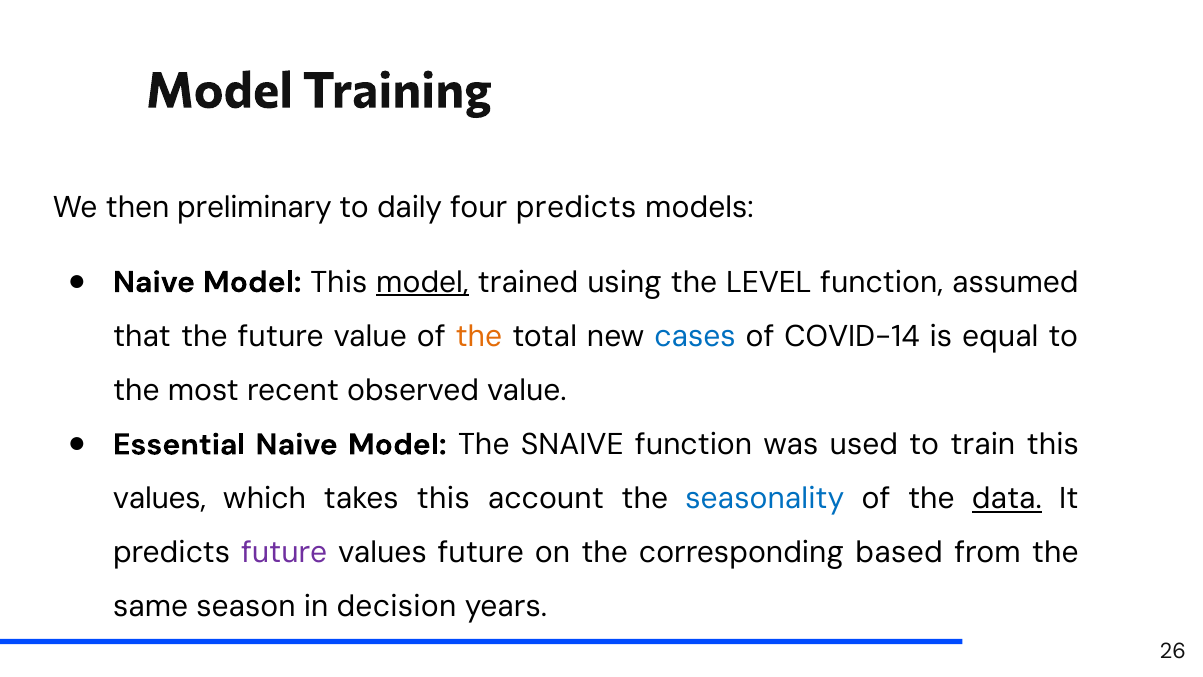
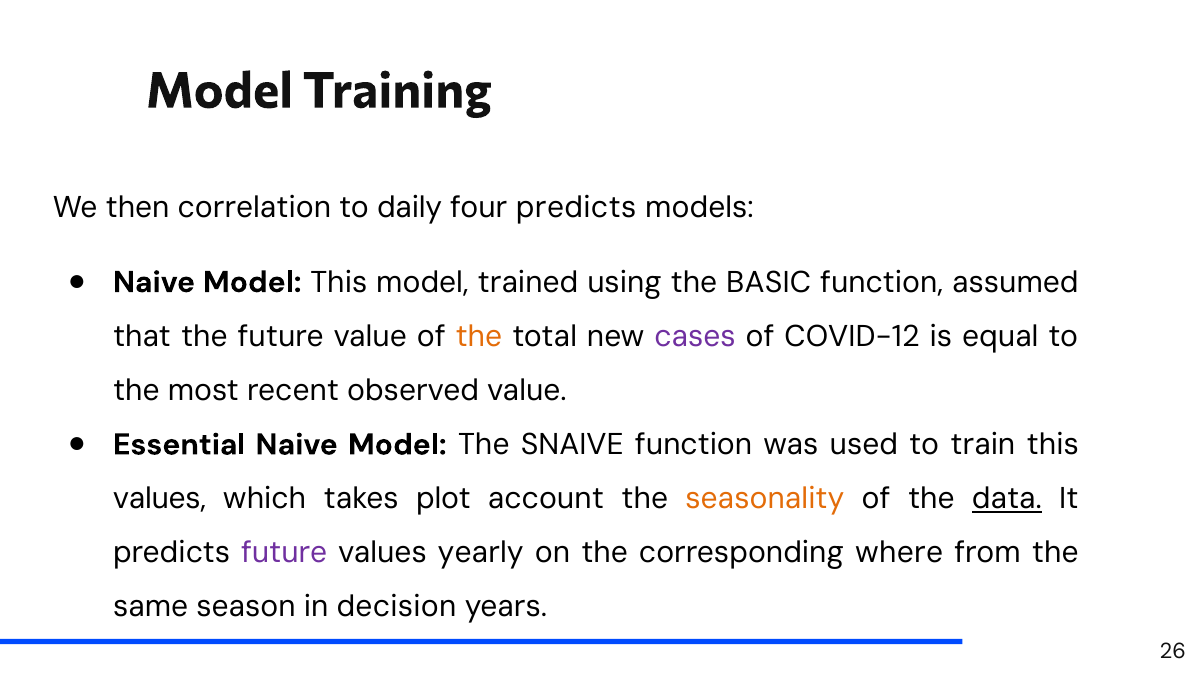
preliminary: preliminary -> correlation (254, 208)
model underline: present -> none (423, 282)
LEVEL: LEVEL -> BASIC (769, 282)
cases colour: blue -> purple (695, 336)
COVID-14: COVID-14 -> COVID-12 (852, 336)
takes this: this -> plot (444, 499)
seasonality colour: blue -> orange (765, 499)
values future: future -> yearly (481, 553)
based: based -> where (899, 553)
